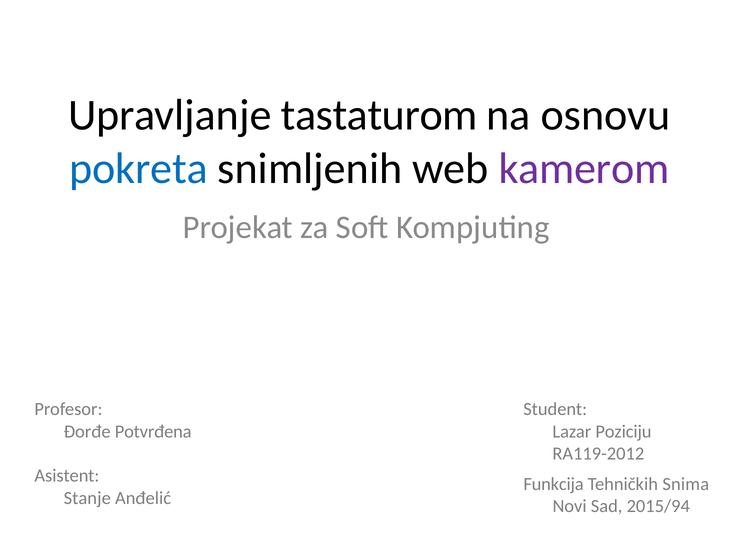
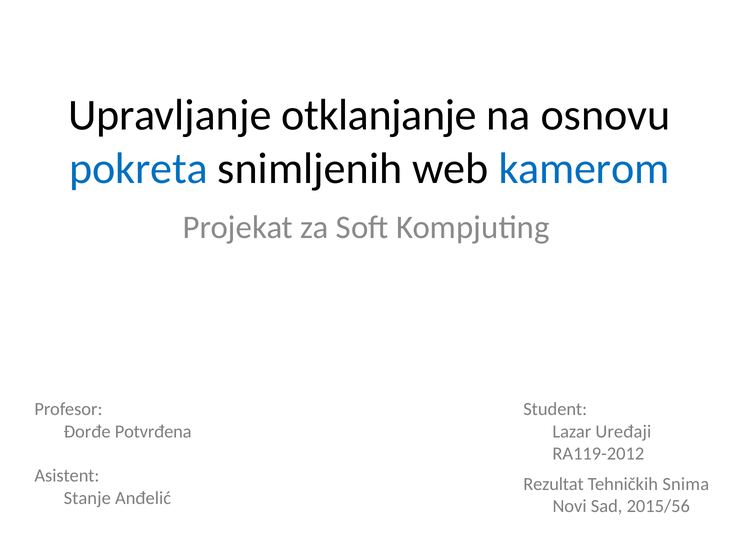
tastaturom: tastaturom -> otklanjanje (379, 115)
kamerom colour: purple -> blue (584, 168)
Poziciju: Poziciju -> Uređaji (623, 431)
Funkcija: Funkcija -> Rezultat (554, 483)
2015/94: 2015/94 -> 2015/56 (658, 506)
